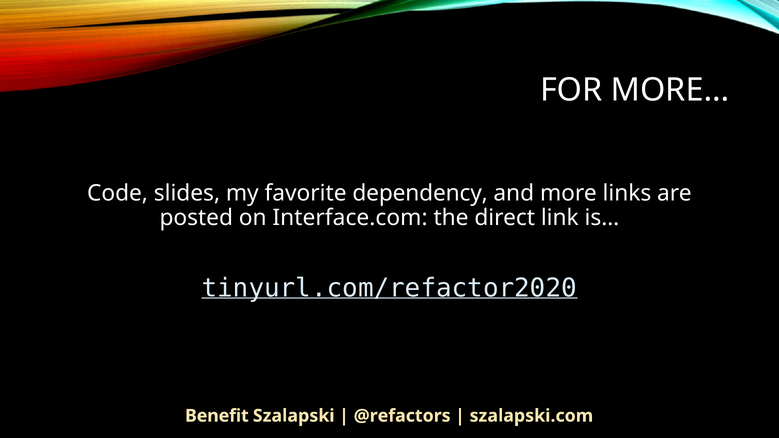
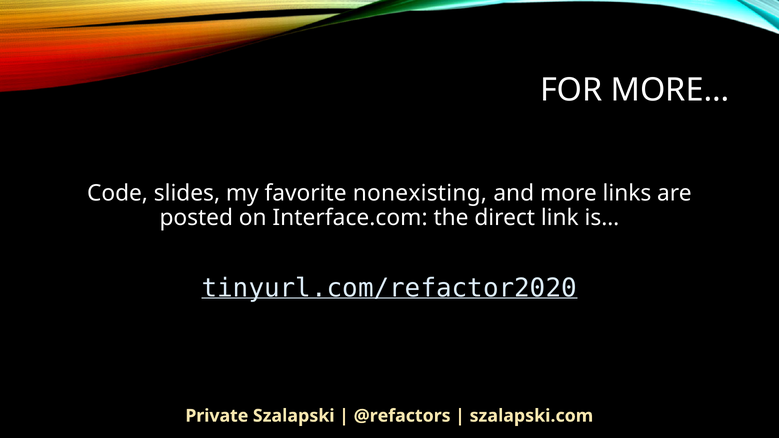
dependency: dependency -> nonexisting (420, 193)
Benefit: Benefit -> Private (217, 416)
